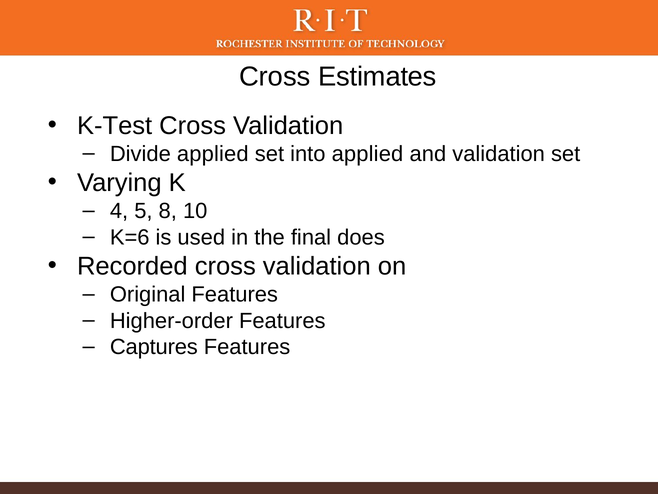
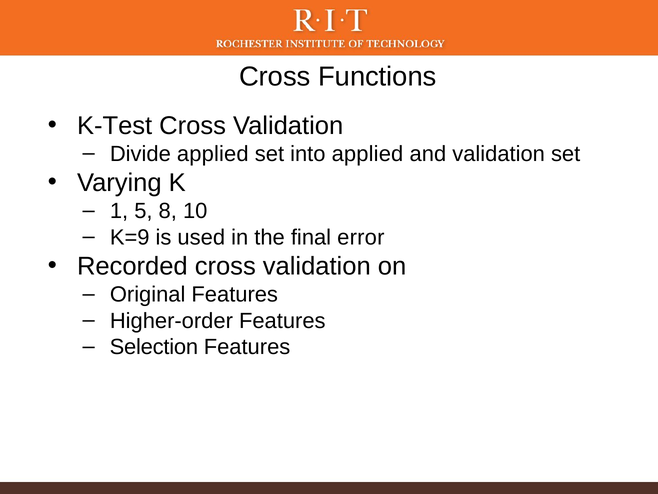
Estimates: Estimates -> Functions (377, 76)
4: 4 -> 1 (119, 211)
K=6: K=6 -> K=9 (130, 237)
does: does -> error (361, 237)
Captures: Captures -> Selection (154, 347)
